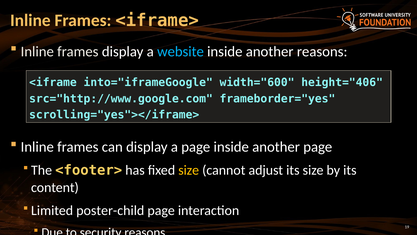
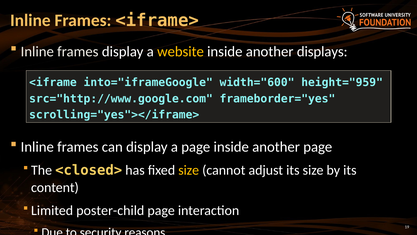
website colour: light blue -> yellow (180, 51)
another reasons: reasons -> displays (322, 51)
height="406: height="406 -> height="959 (342, 82)
<footer>: <footer> -> <closed> (89, 170)
